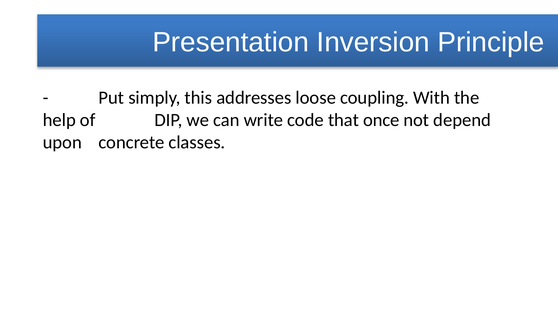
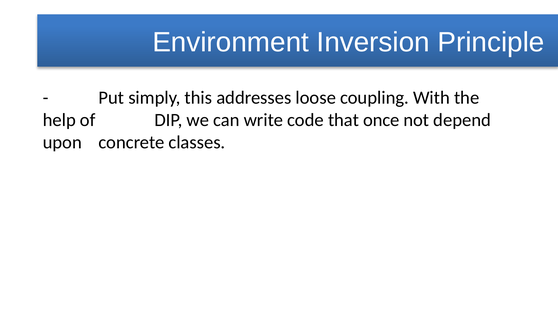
Presentation: Presentation -> Environment (231, 42)
